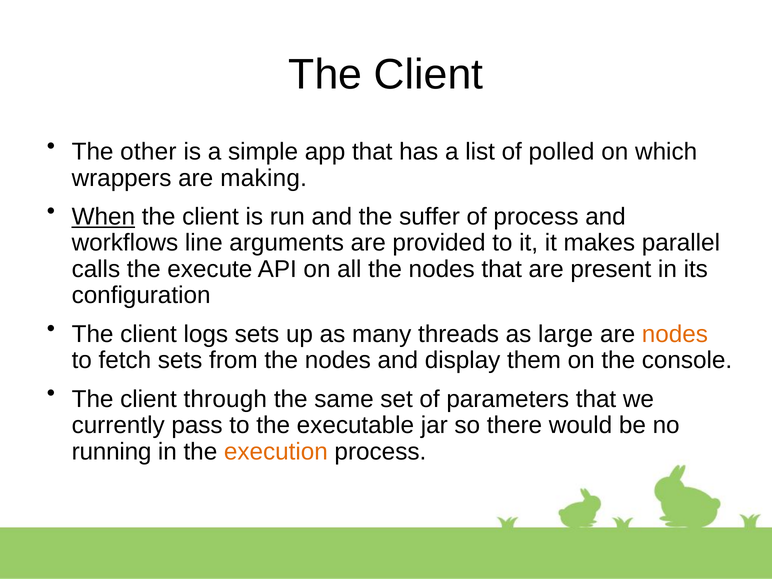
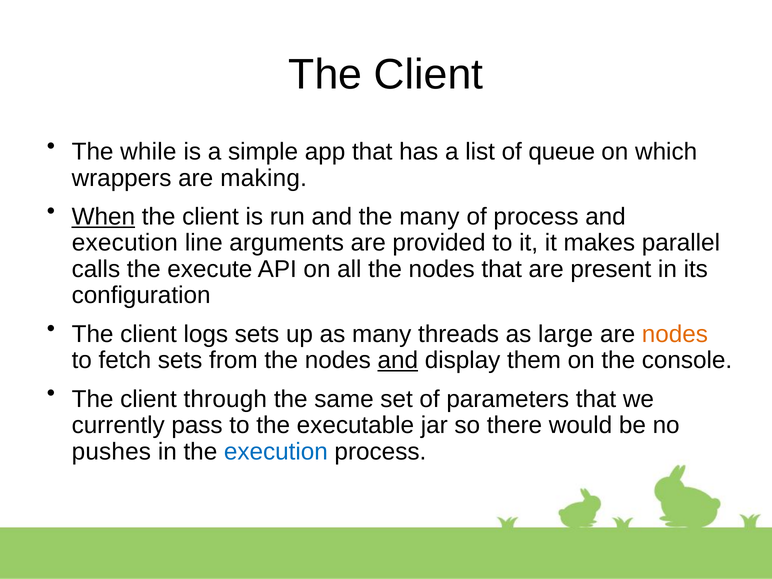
other: other -> while (148, 152)
polled: polled -> queue (562, 152)
the suffer: suffer -> many (429, 217)
workflows: workflows -> execution (125, 243)
and underline: none -> present (398, 360)
running: running -> pushes (111, 451)
execution colour: orange -> blue (276, 451)
